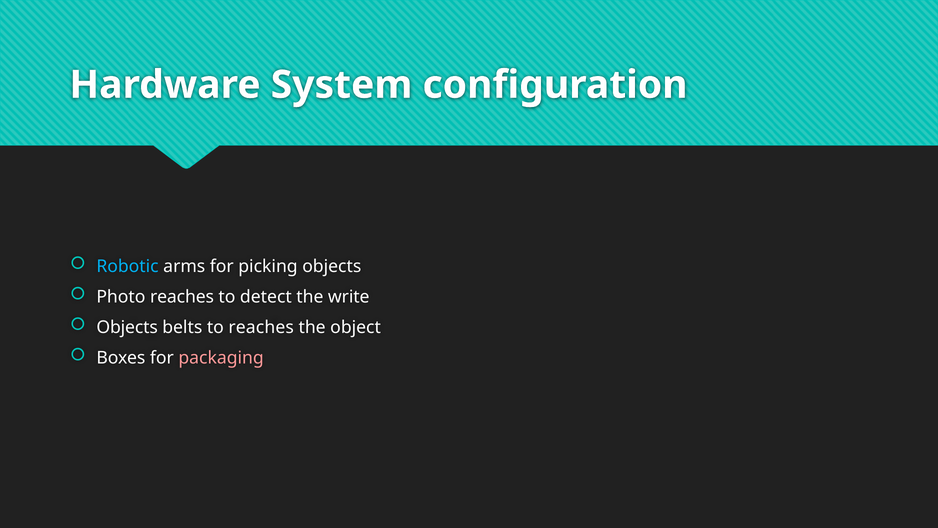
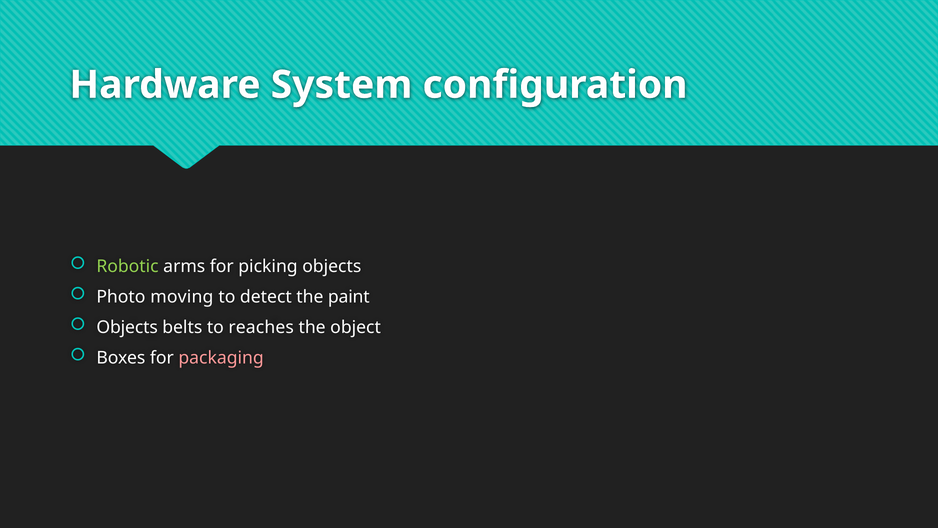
Robotic colour: light blue -> light green (128, 266)
Photo reaches: reaches -> moving (182, 297)
write: write -> paint (349, 297)
